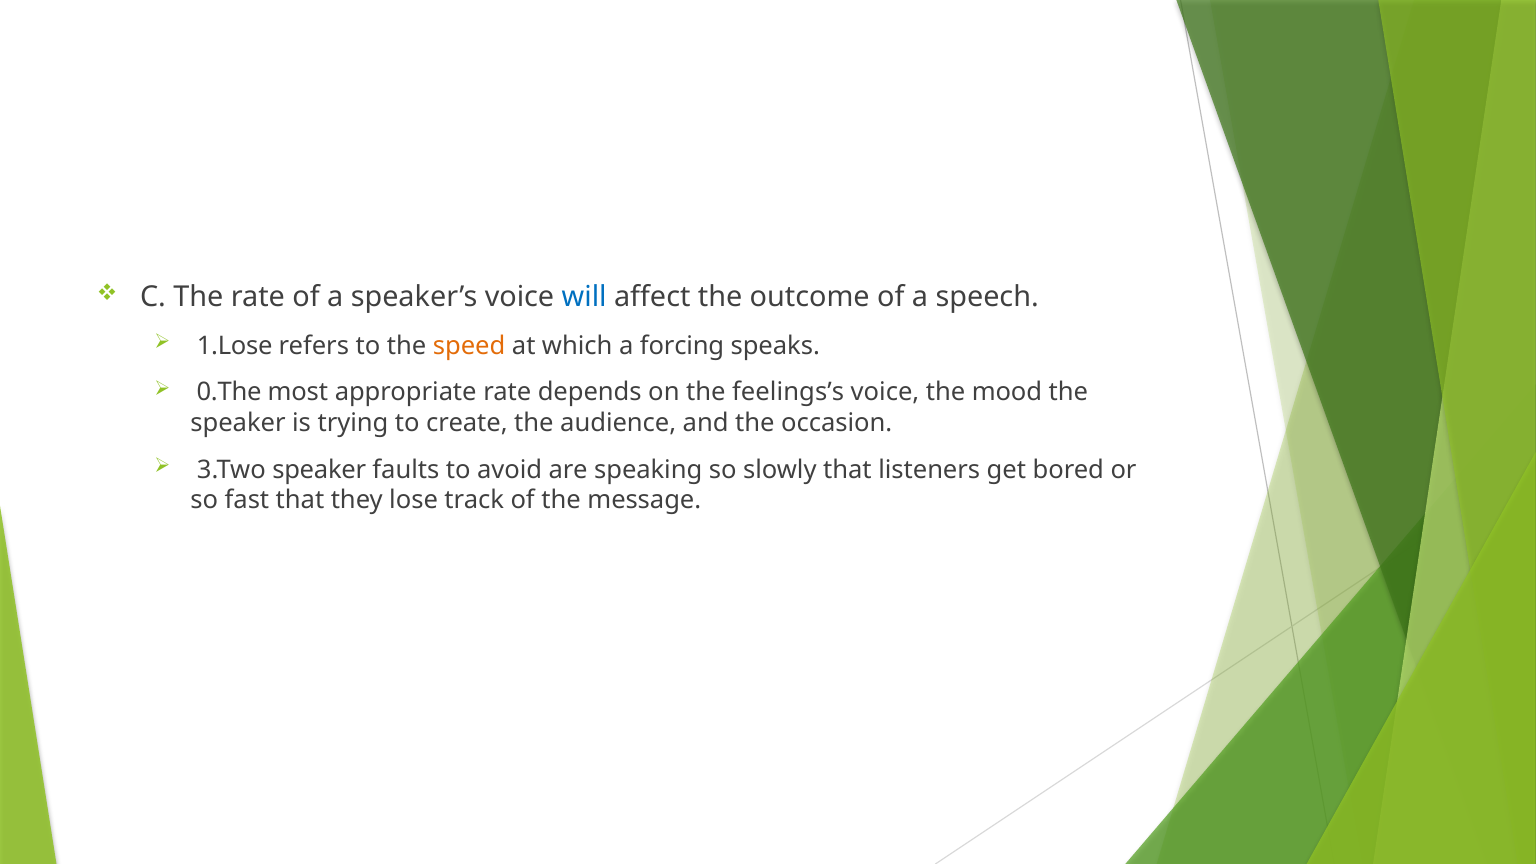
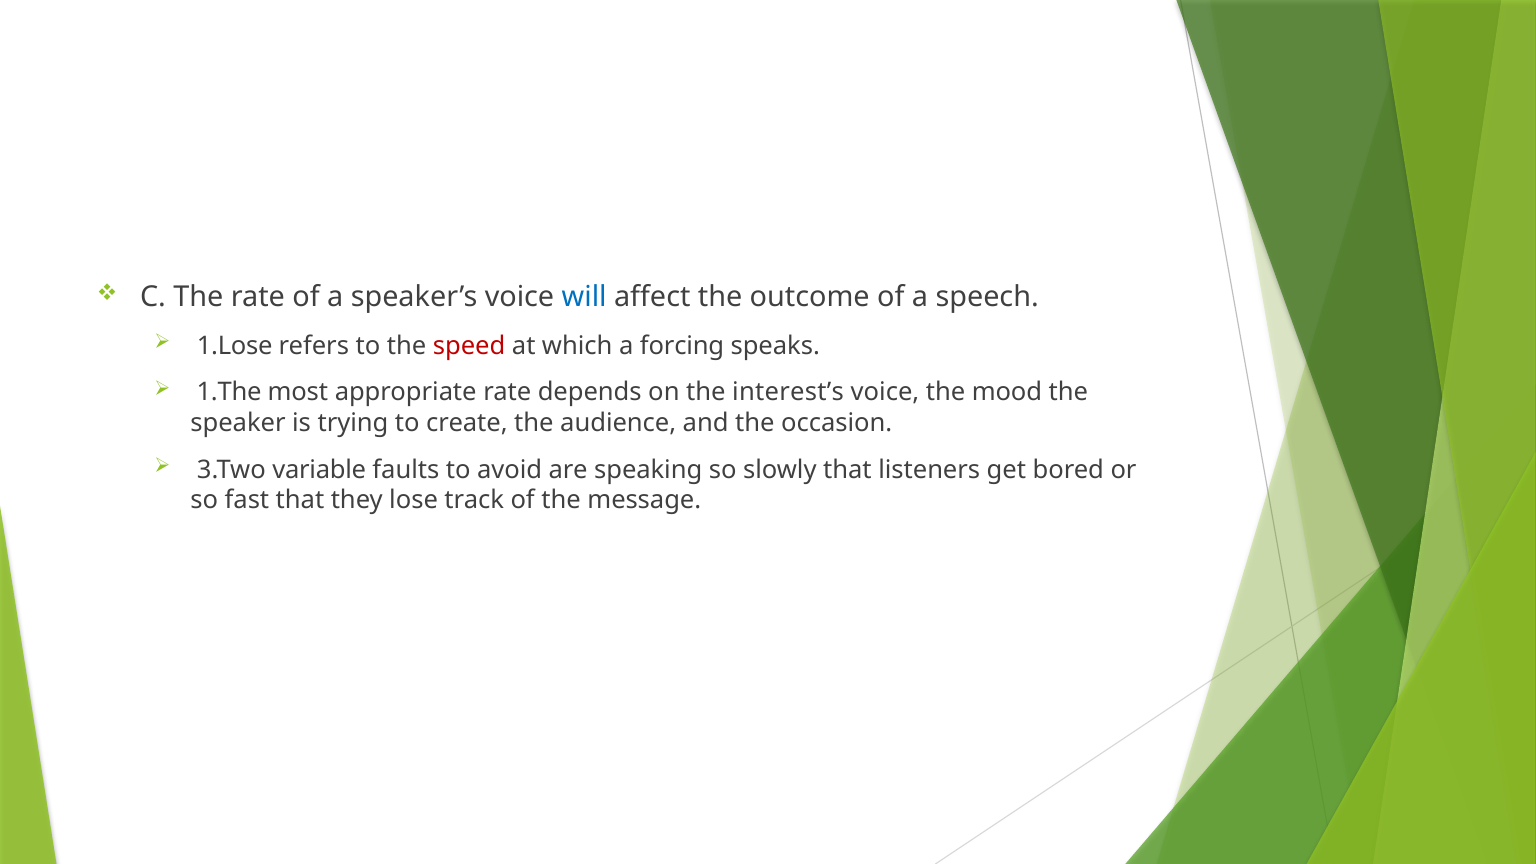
speed colour: orange -> red (469, 346)
0.The: 0.The -> 1.The (229, 392)
feelings’s: feelings’s -> interest’s (788, 392)
3.Two speaker: speaker -> variable (319, 470)
